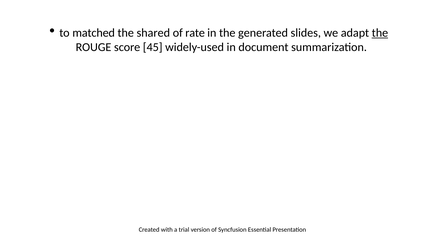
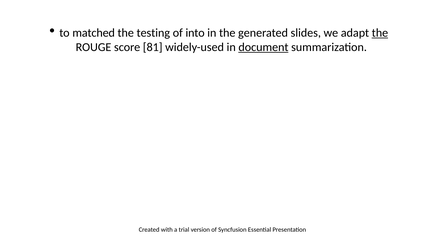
shared: shared -> testing (153, 33)
rate: rate -> into (195, 33)
45: 45 -> 81 (153, 47)
document underline: none -> present (263, 47)
